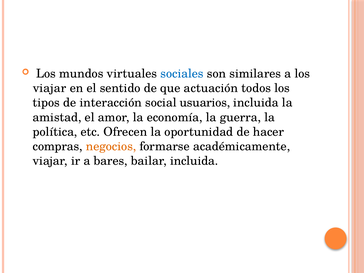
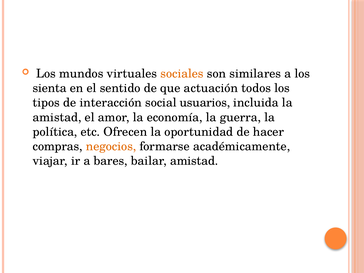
sociales colour: blue -> orange (182, 74)
viajar: viajar -> sienta (50, 88)
bailar incluida: incluida -> amistad (194, 161)
